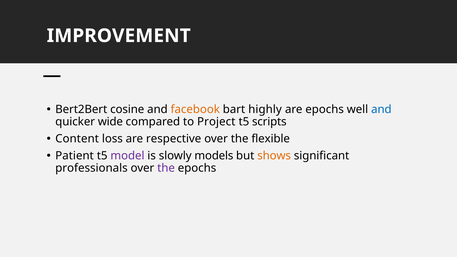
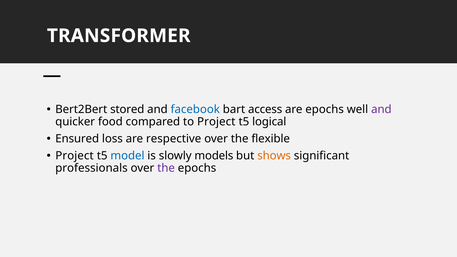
IMPROVEMENT: IMPROVEMENT -> TRANSFORMER (119, 36)
cosine: cosine -> stored (127, 109)
facebook colour: orange -> blue (195, 109)
highly: highly -> access (265, 109)
and colour: blue -> purple (381, 109)
wide: wide -> food (110, 122)
scripts: scripts -> logical (269, 122)
Content: Content -> Ensured (77, 139)
Patient: Patient -> Project (75, 156)
model colour: purple -> blue (127, 156)
